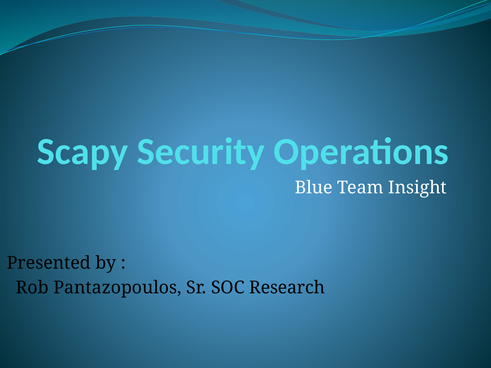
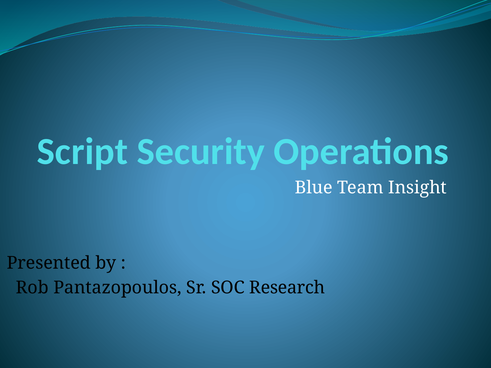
Scapy: Scapy -> Script (82, 152)
